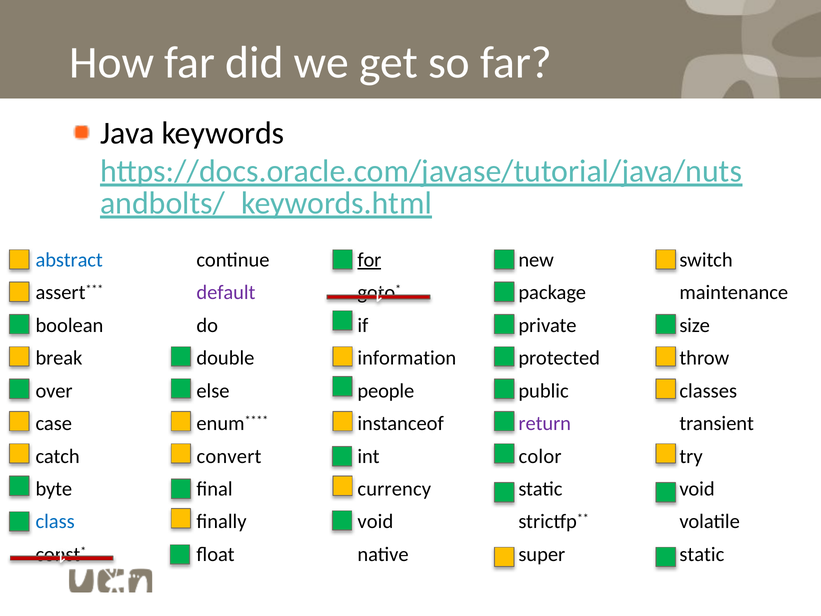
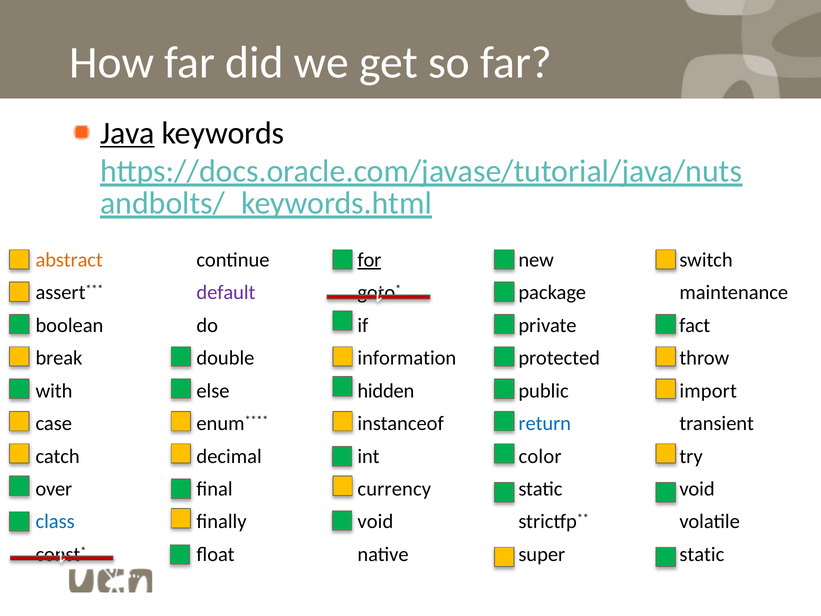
Java underline: none -> present (127, 133)
abstract colour: blue -> orange (69, 260)
size: size -> fact (695, 325)
over: over -> with (54, 391)
people: people -> hidden (386, 391)
classes: classes -> import (708, 391)
return colour: purple -> blue (545, 423)
convert: convert -> decimal (229, 456)
byte: byte -> over (54, 489)
